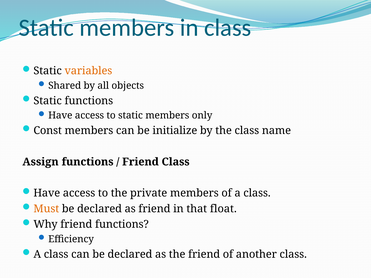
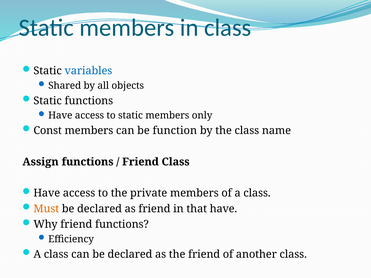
variables colour: orange -> blue (88, 71)
initialize: initialize -> function (175, 131)
that float: float -> have (223, 209)
